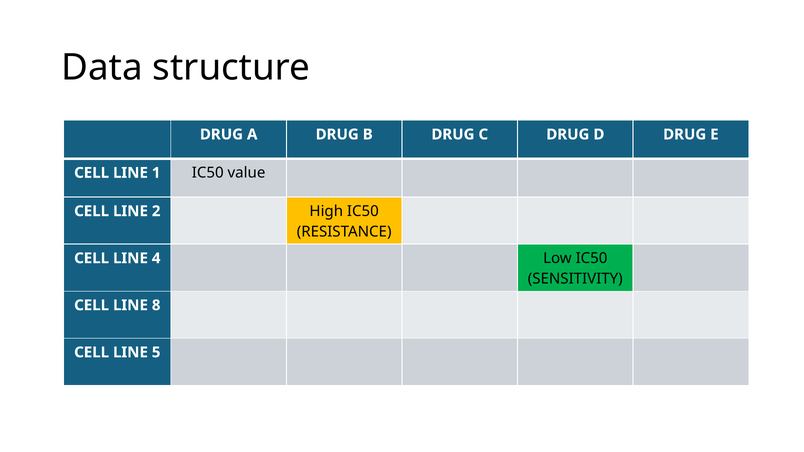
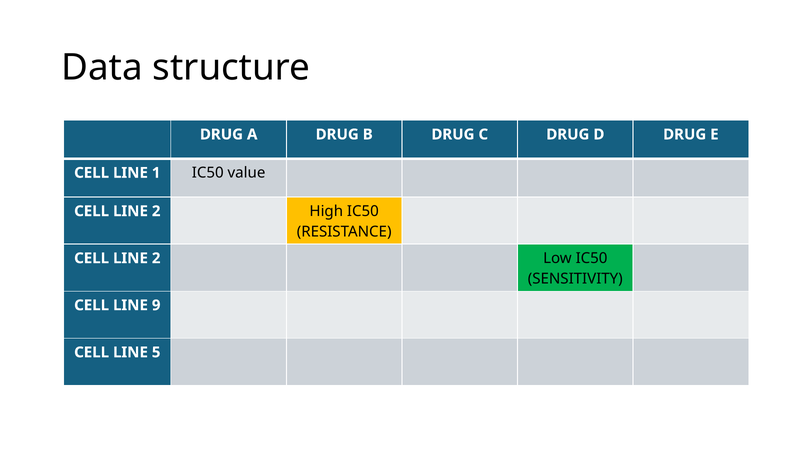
4: 4 -> 2 (156, 258)
8: 8 -> 9 (156, 305)
